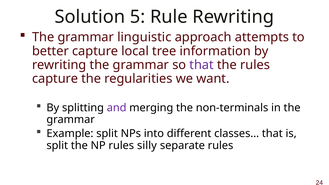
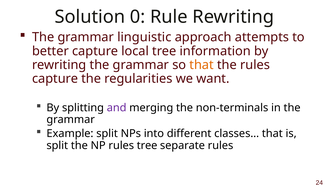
5: 5 -> 0 (138, 17)
that colour: purple -> orange (202, 65)
rules silly: silly -> tree (147, 146)
